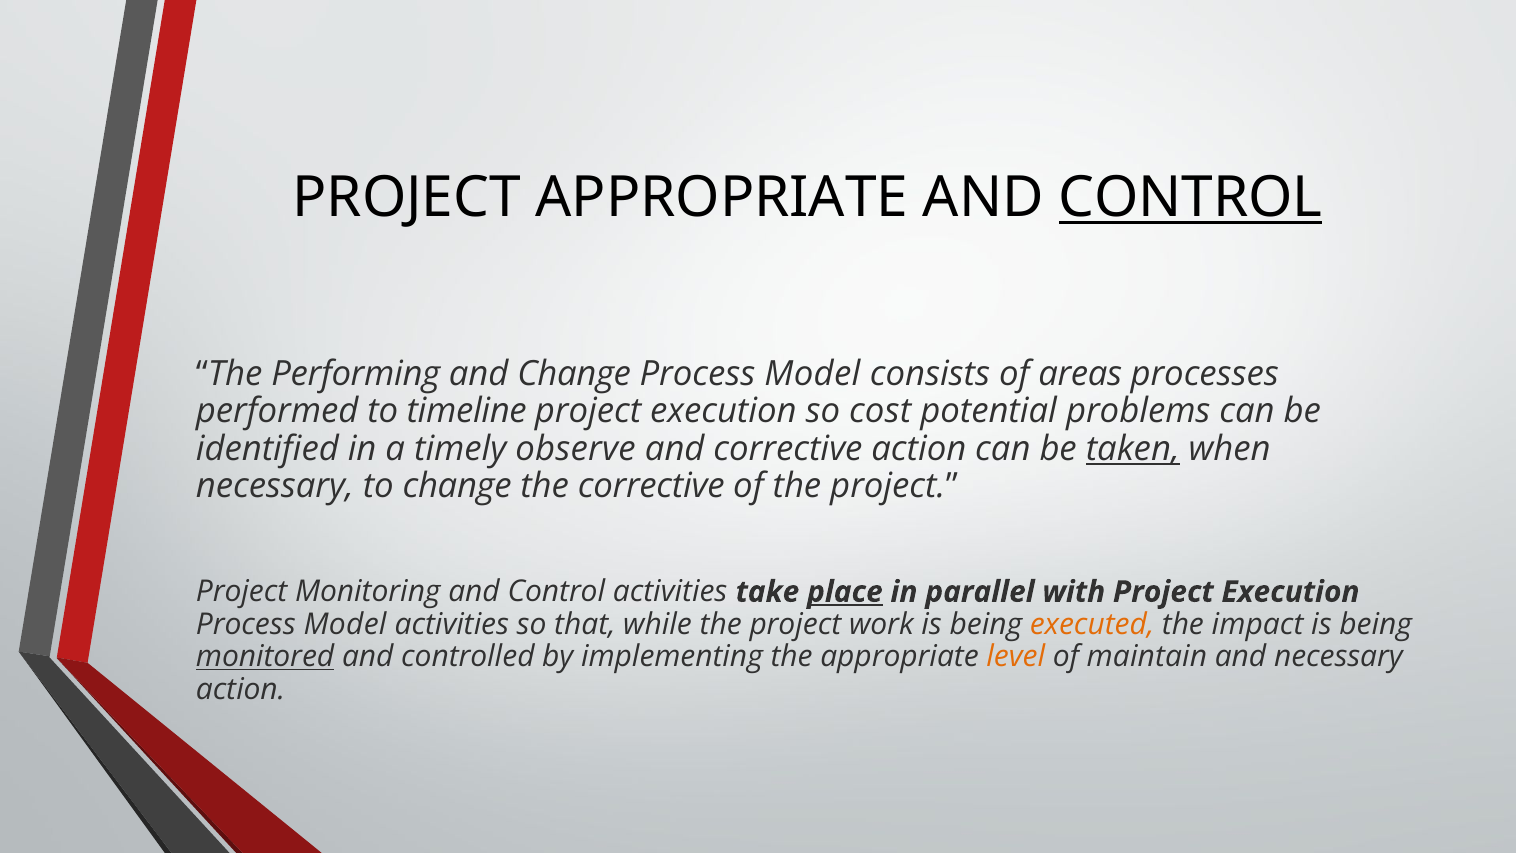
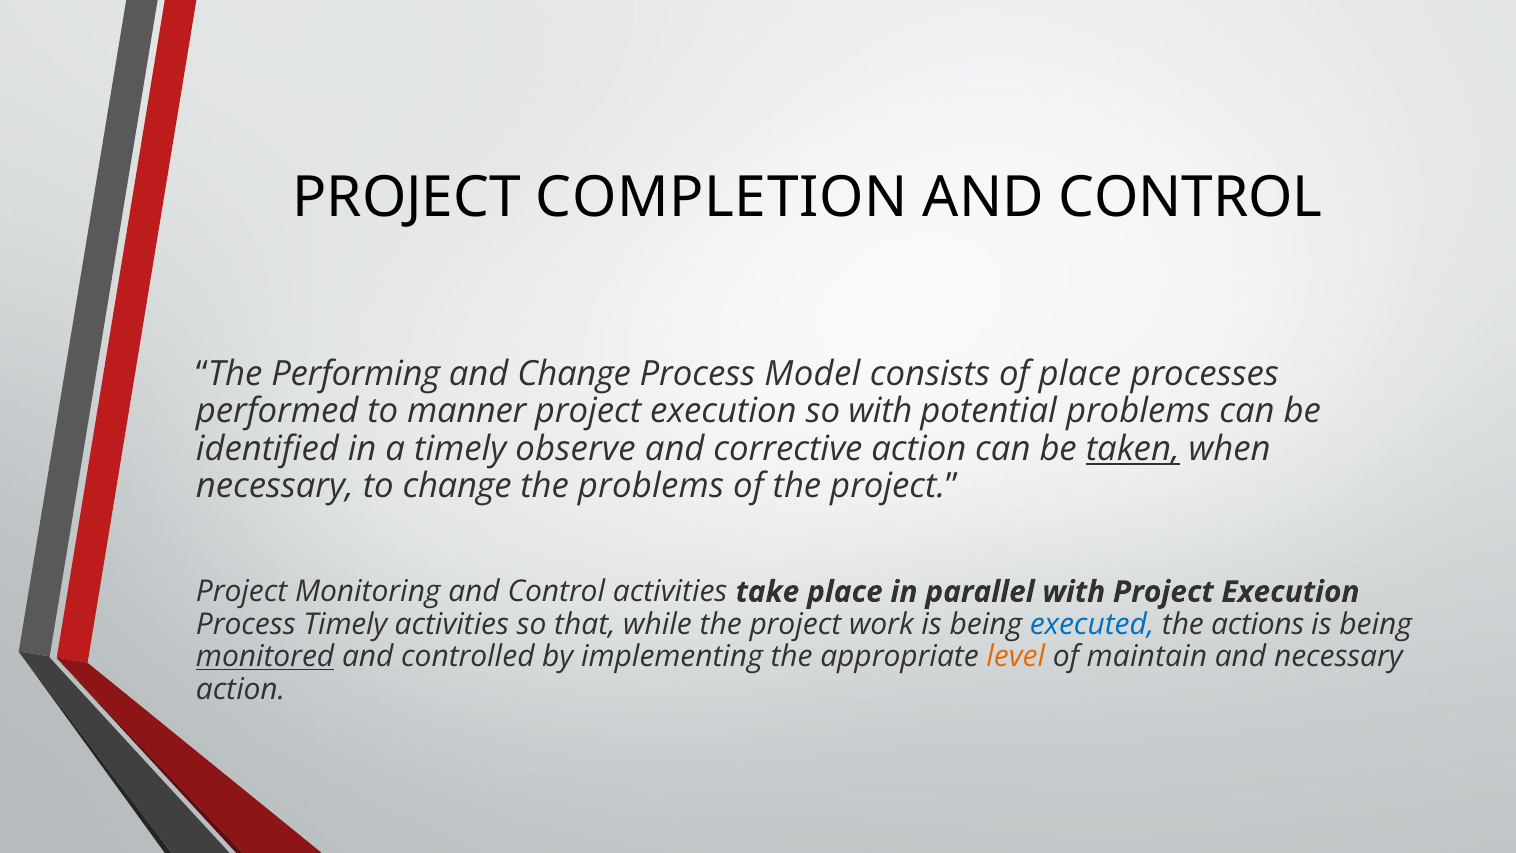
PROJECT APPROPRIATE: APPROPRIATE -> COMPLETION (722, 198)
CONTROL underline: present -> none (1190, 198)
of areas: areas -> place (1080, 374)
timeline: timeline -> manner (467, 411)
so cost: cost -> with (880, 411)
the corrective: corrective -> problems (651, 486)
place underline: present -> none (845, 592)
Model: Model -> Timely (345, 624)
executed colour: orange -> blue (1092, 624)
impact: impact -> actions (1258, 624)
